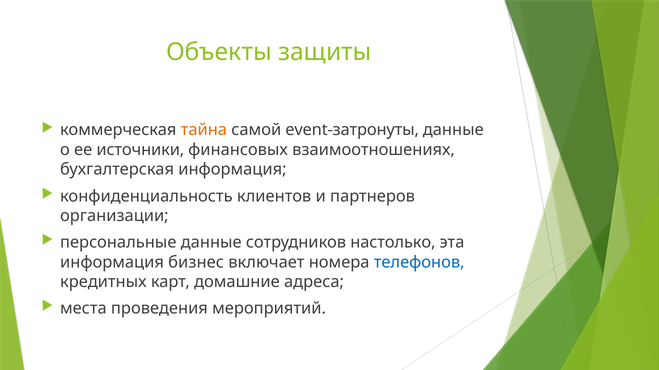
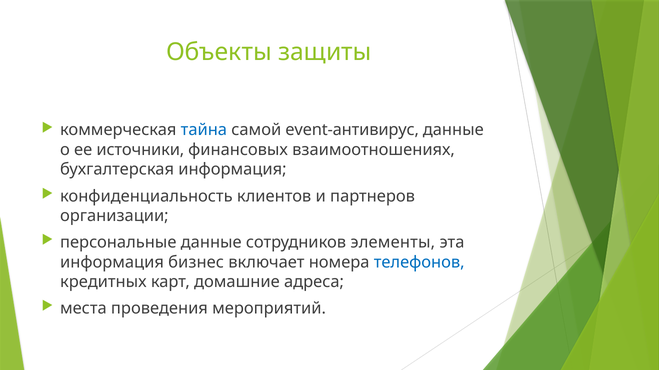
тайна colour: orange -> blue (204, 130)
event-затронуты: event-затронуты -> event-антивирус (352, 130)
настолько: настолько -> элементы (393, 243)
